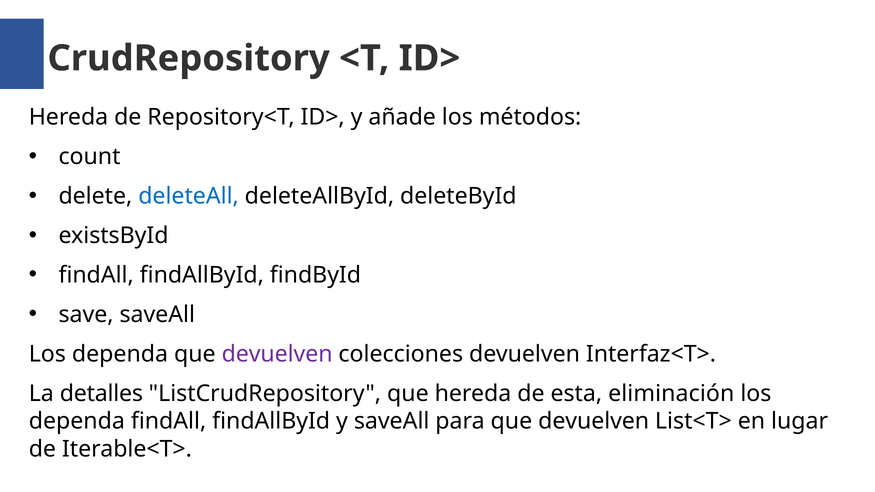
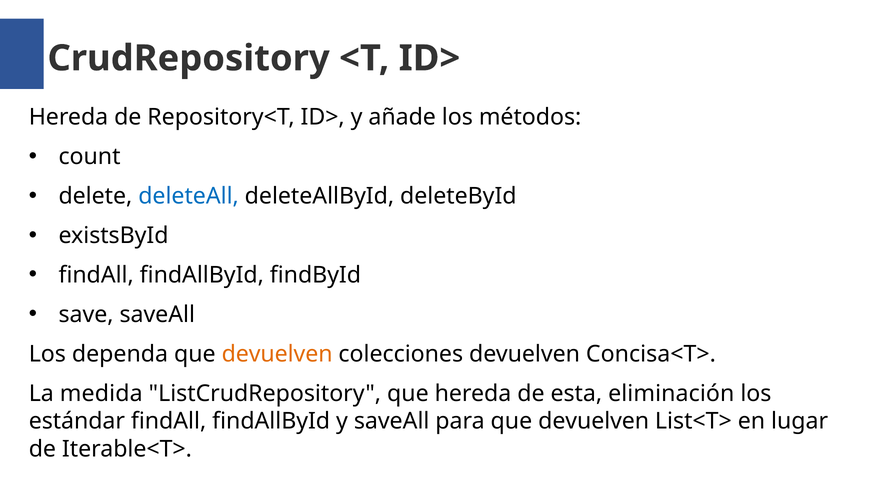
devuelven colour: purple -> orange (277, 354)
Interfaz<T>: Interfaz<T> -> Concisa<T> (651, 354)
detalles: detalles -> medida (101, 394)
dependa: dependa -> estándar (77, 421)
